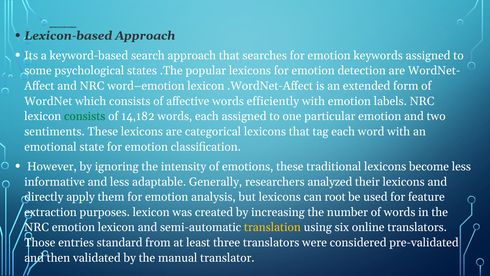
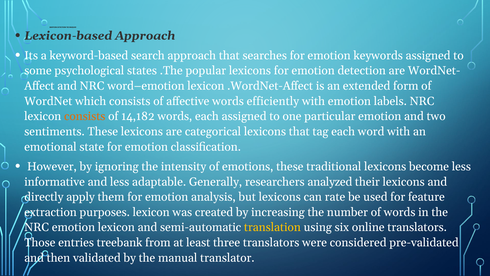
consists colour: green -> orange (85, 116)
root: root -> rate (335, 197)
standard: standard -> treebank (120, 242)
